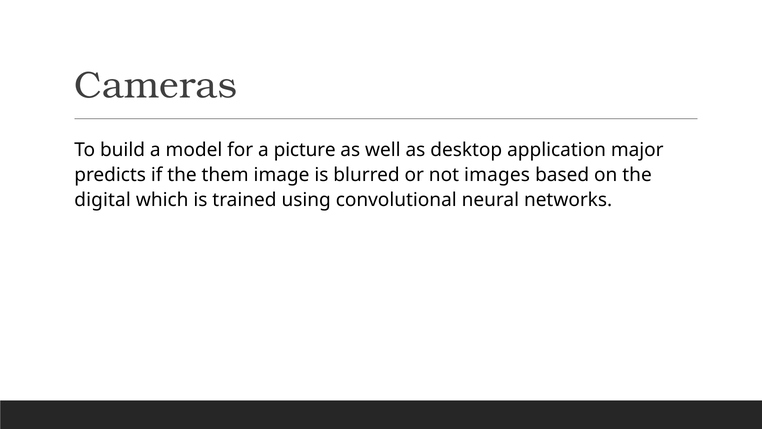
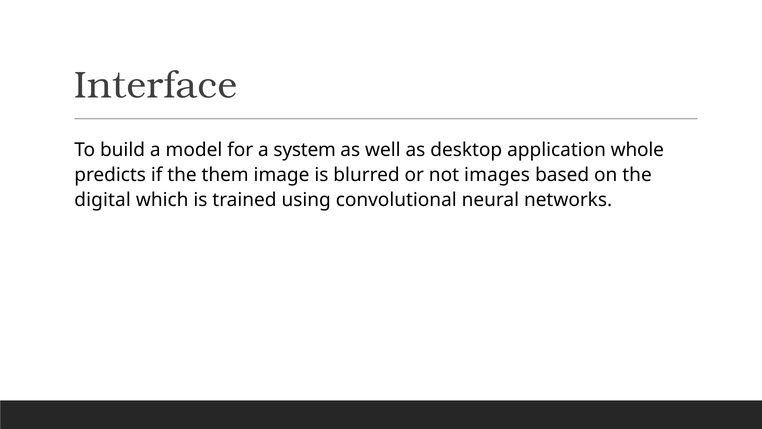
Cameras: Cameras -> Interface (156, 85)
picture: picture -> system (305, 150)
major: major -> whole (637, 150)
